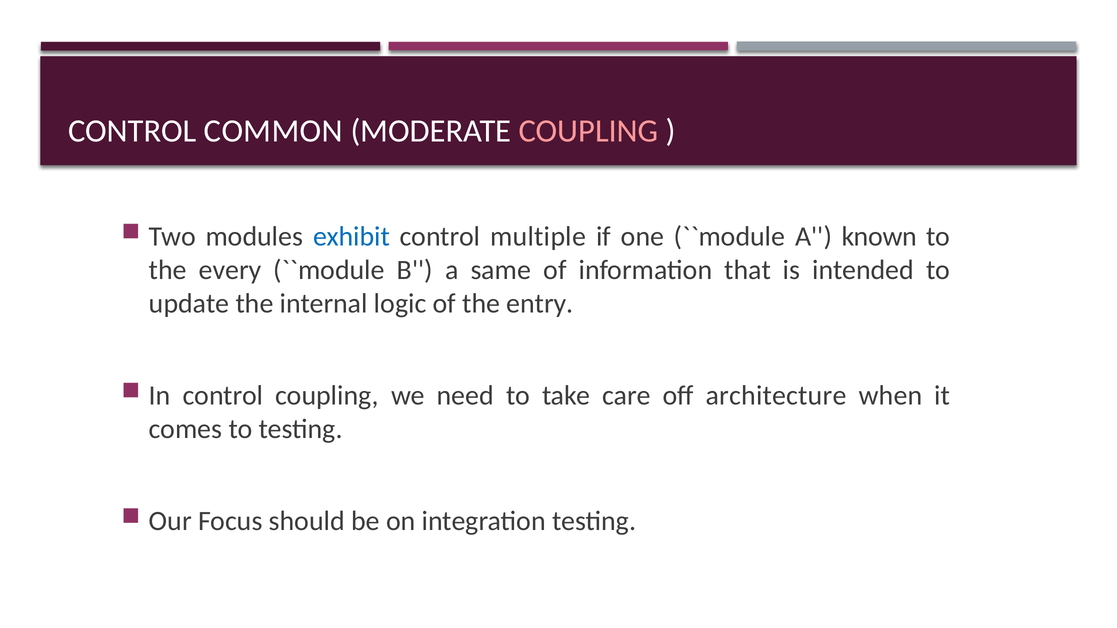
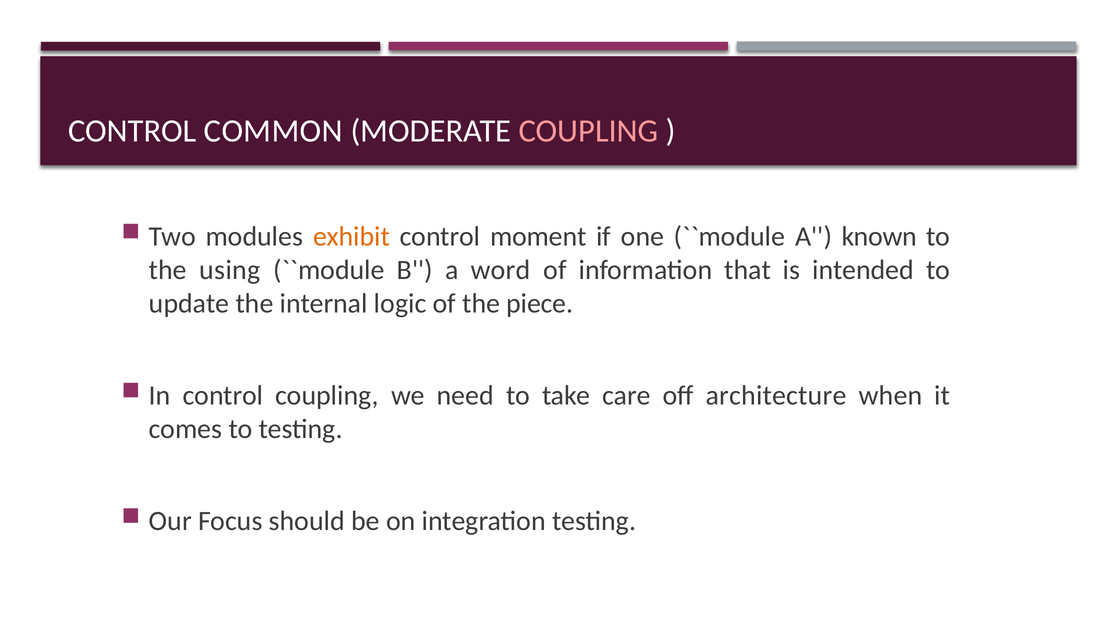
exhibit colour: blue -> orange (352, 236)
multiple: multiple -> moment (538, 236)
every: every -> using (230, 270)
same: same -> word (501, 270)
entry: entry -> piece (540, 304)
